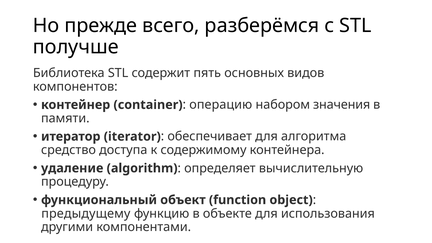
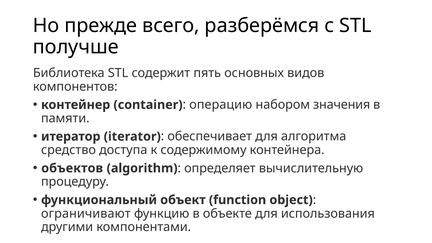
удаление: удаление -> объектов (72, 168)
предыдущему: предыдущему -> ограничивают (86, 214)
